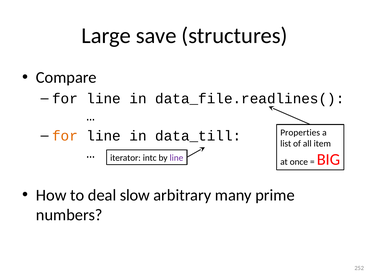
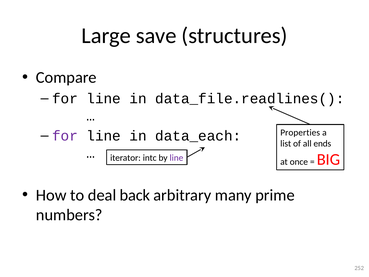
for colour: orange -> purple (65, 136)
data_till: data_till -> data_each (198, 136)
item: item -> ends (322, 143)
slow: slow -> back (135, 195)
